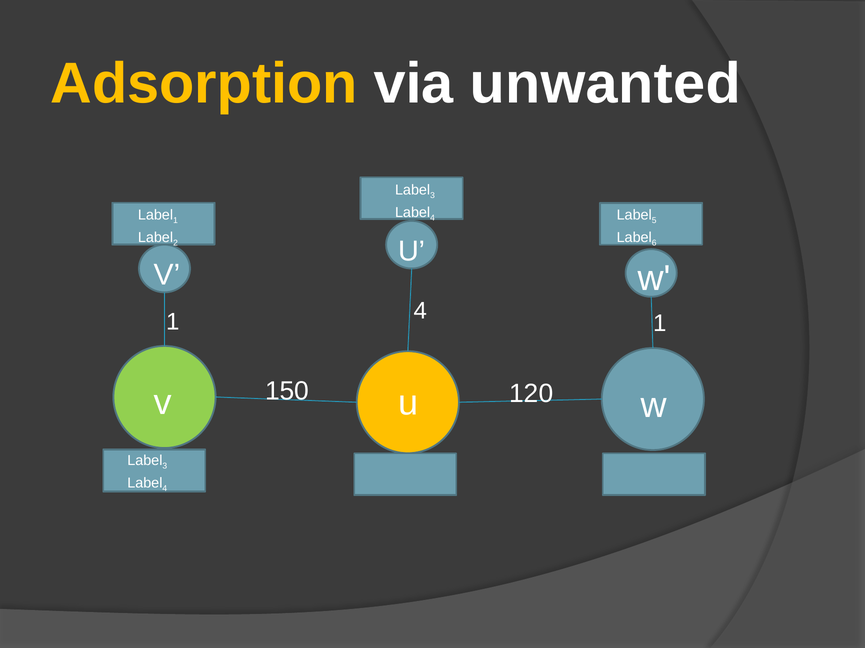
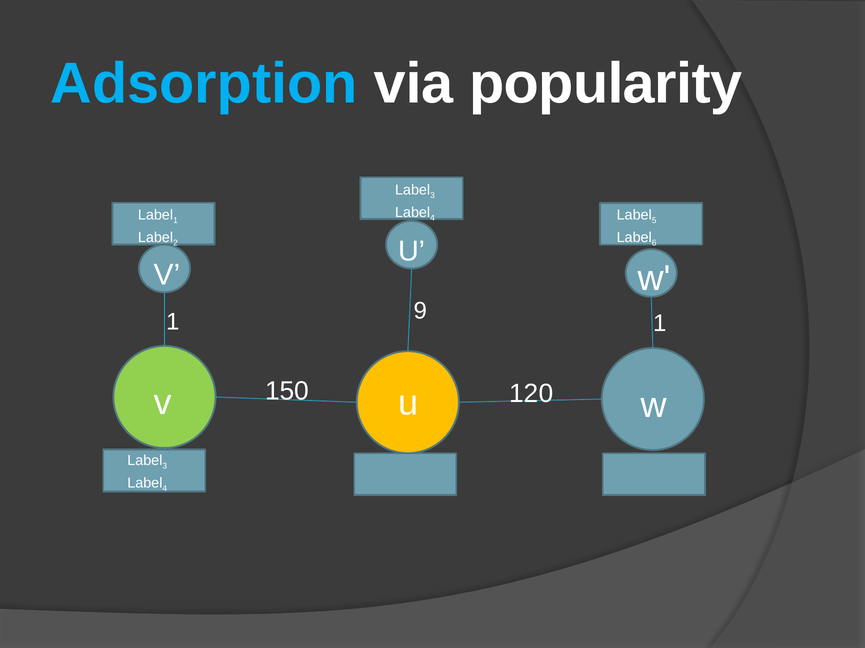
Adsorption colour: yellow -> light blue (204, 84)
unwanted: unwanted -> popularity (606, 84)
1 4: 4 -> 9 (421, 311)
